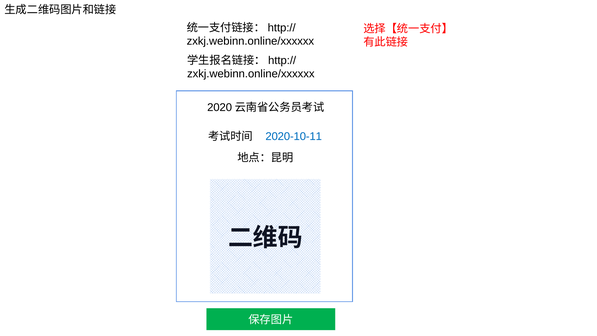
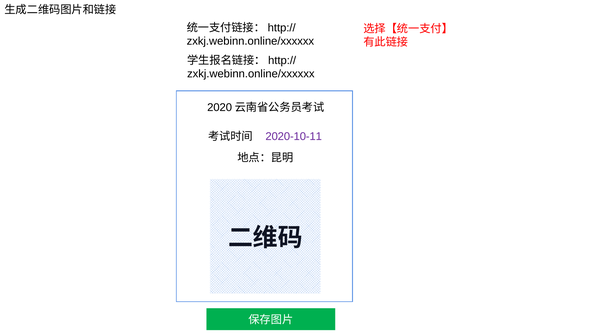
2020-10-11 colour: blue -> purple (294, 136)
